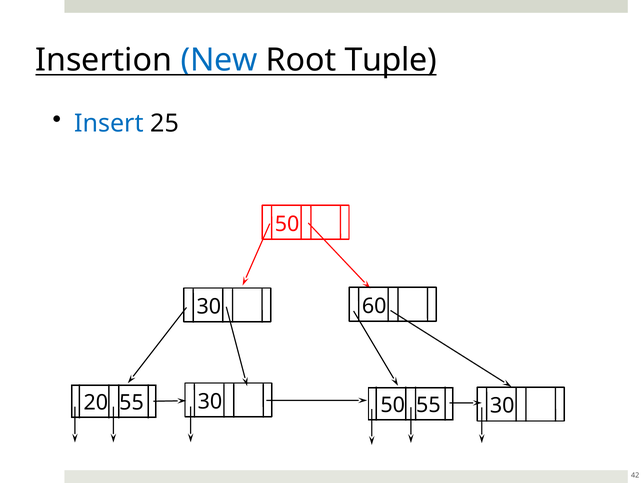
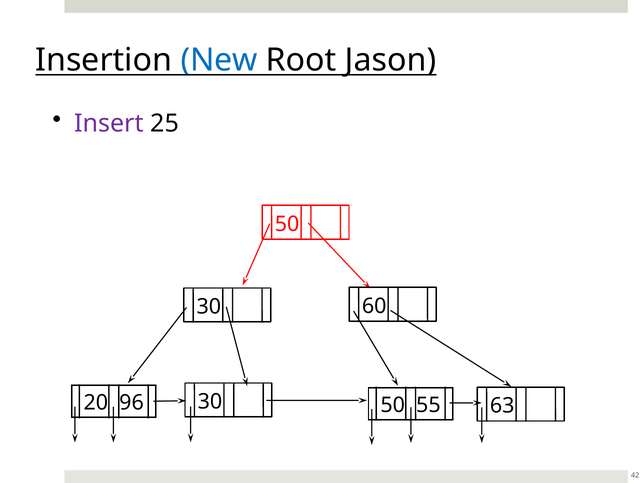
Tuple: Tuple -> Jason (391, 60)
Insert colour: blue -> purple (109, 124)
20 55: 55 -> 96 (132, 403)
55 30: 30 -> 63 (502, 406)
